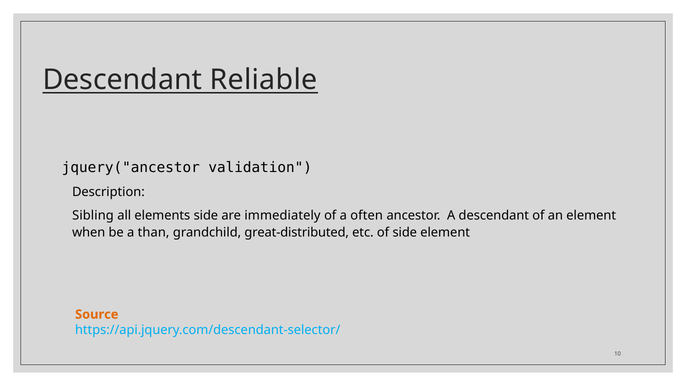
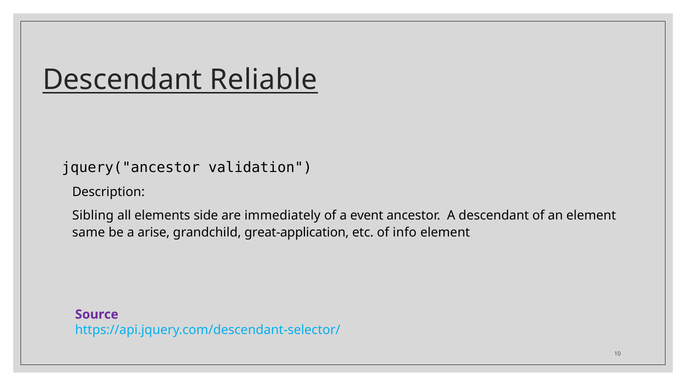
often: often -> event (367, 215)
when: when -> same (89, 232)
than: than -> arise (154, 232)
great-distributed: great-distributed -> great-application (297, 232)
of side: side -> info (405, 232)
Source colour: orange -> purple (97, 314)
